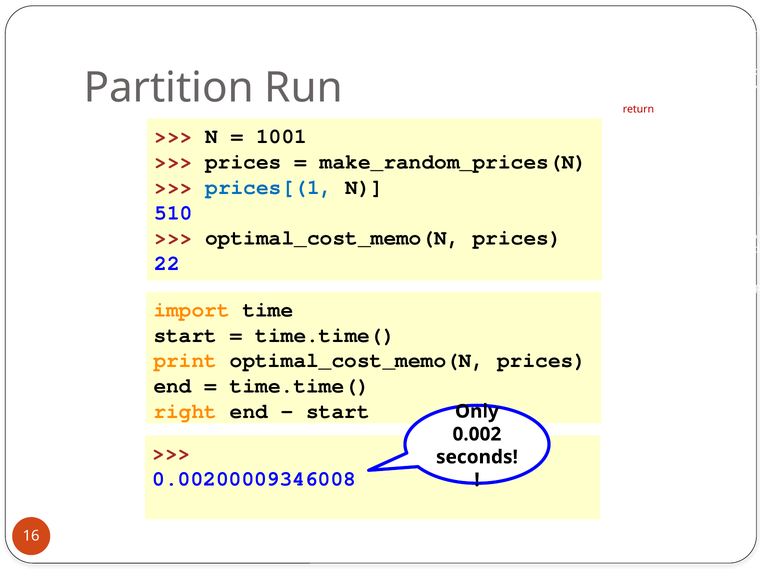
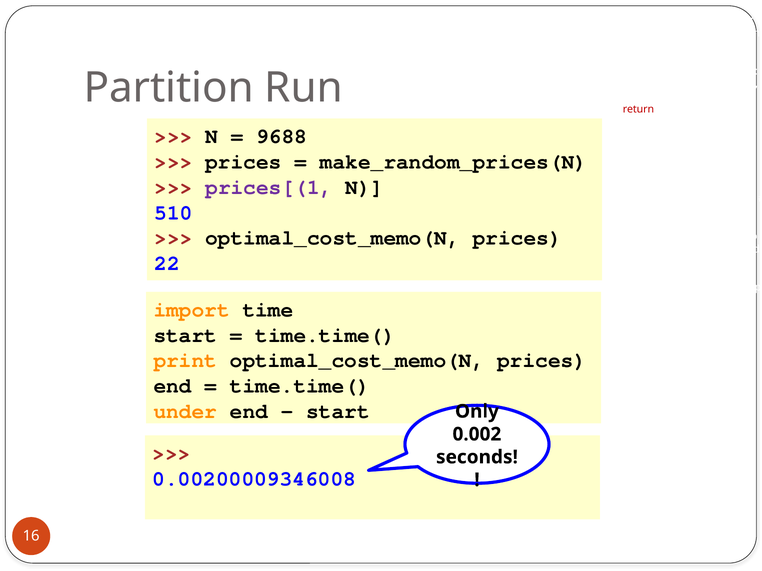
1001: 1001 -> 9688 (282, 137)
prices[(1 colour: blue -> purple (269, 187)
right: right -> under (185, 412)
